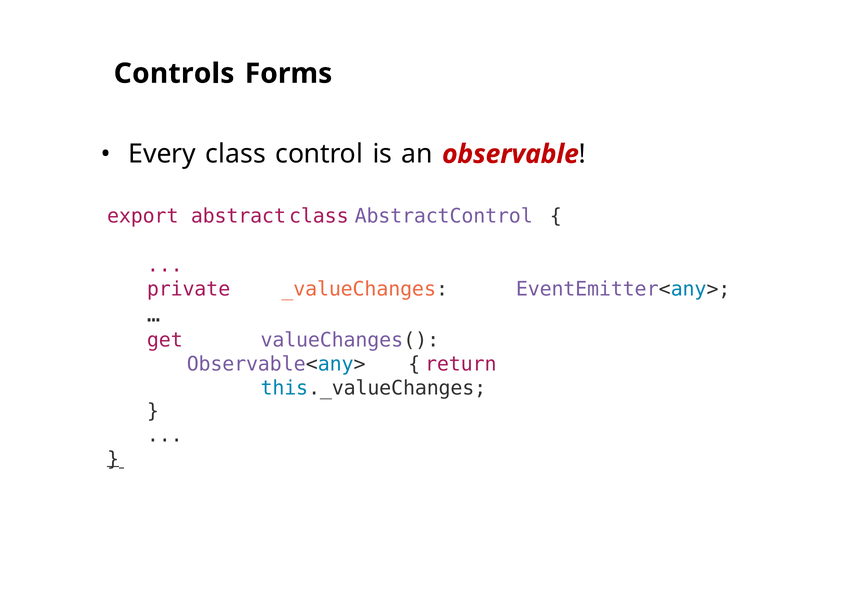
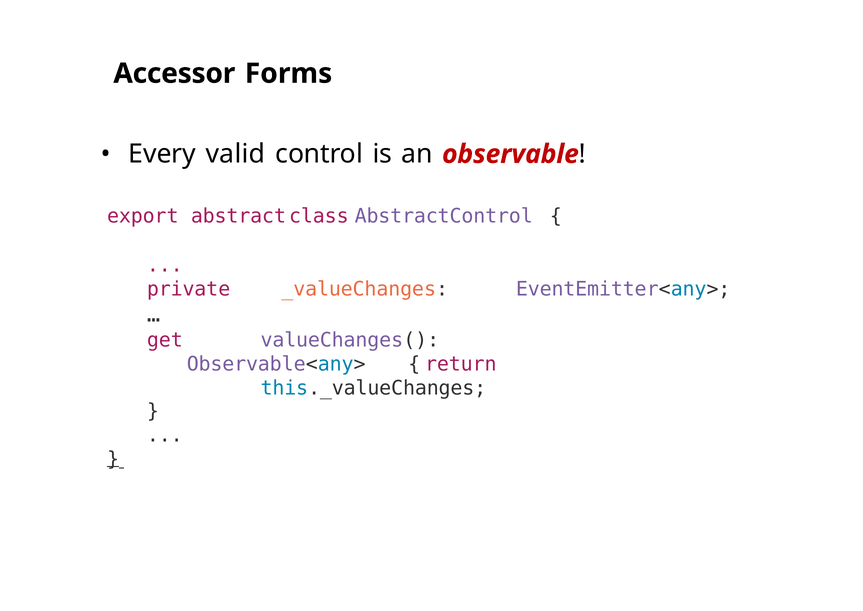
Controls: Controls -> Accessor (174, 73)
class: class -> valid (235, 154)
